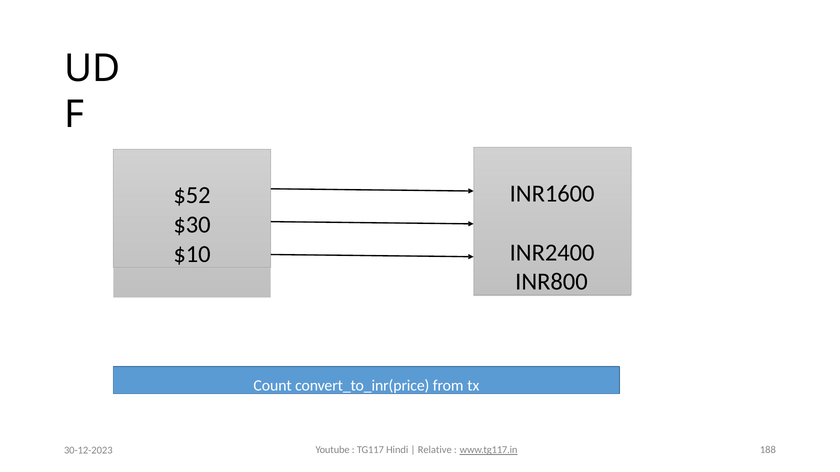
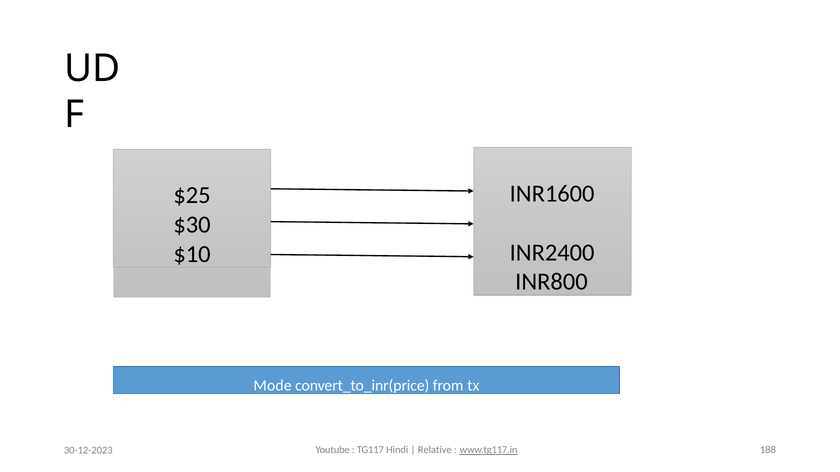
$52: $52 -> $25 (192, 196)
Count: Count -> Mode (273, 386)
